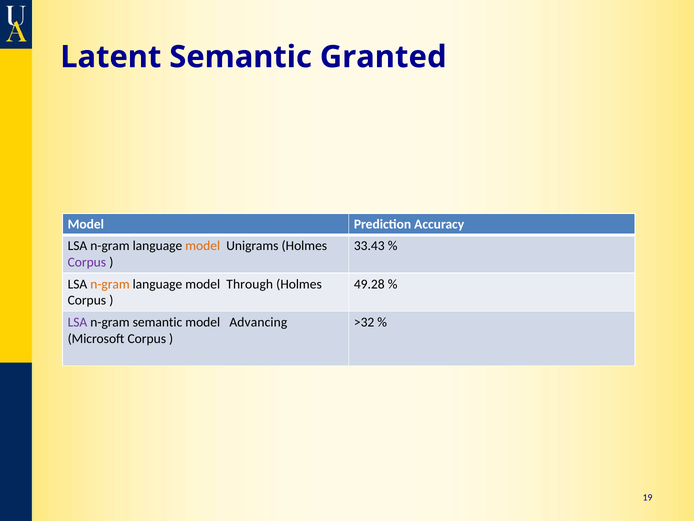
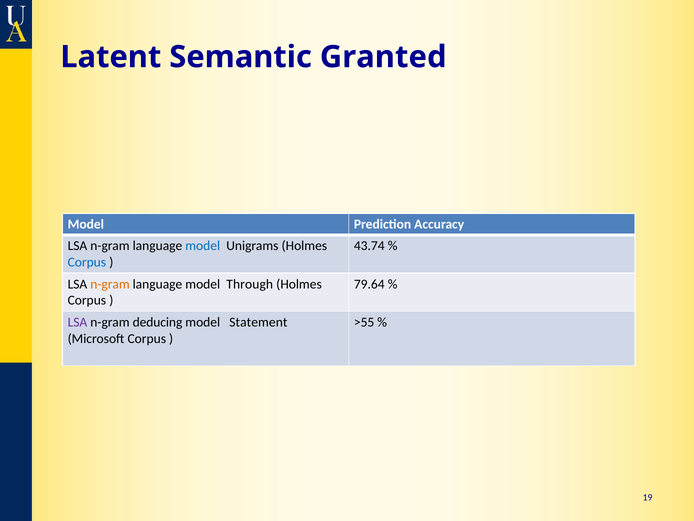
model colour: orange -> blue (203, 246)
33.43: 33.43 -> 43.74 (369, 246)
Corpus colour: purple -> blue (87, 262)
49.28: 49.28 -> 79.64 (369, 284)
n-gram semantic: semantic -> deducing (157, 322)
Advancing: Advancing -> Statement (258, 322)
>32: >32 -> >55 (364, 322)
